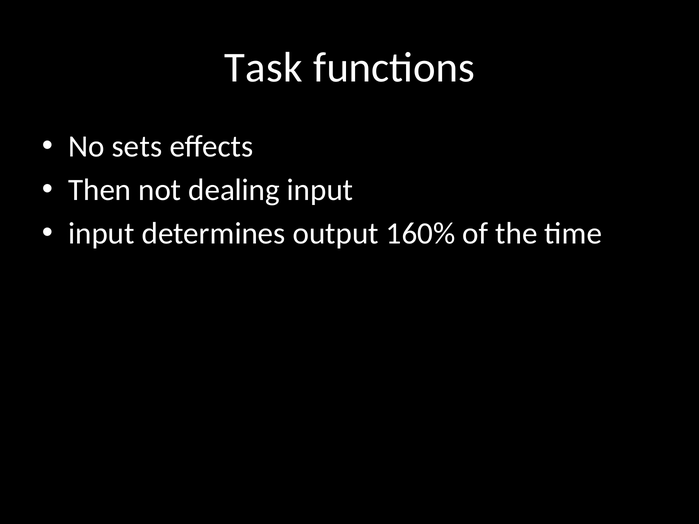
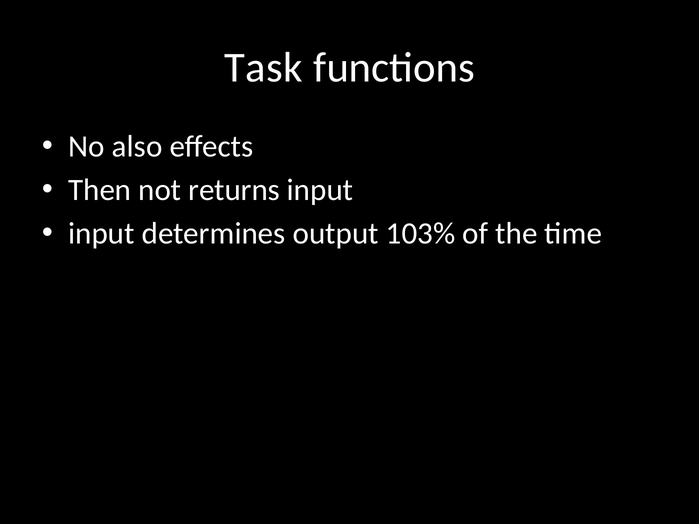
sets: sets -> also (137, 147)
dealing: dealing -> returns (234, 190)
160%: 160% -> 103% (421, 234)
